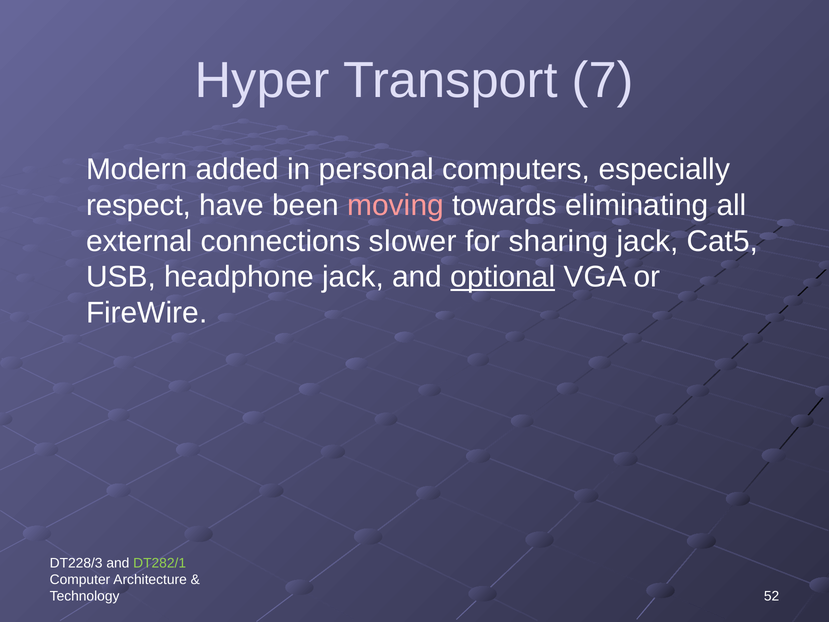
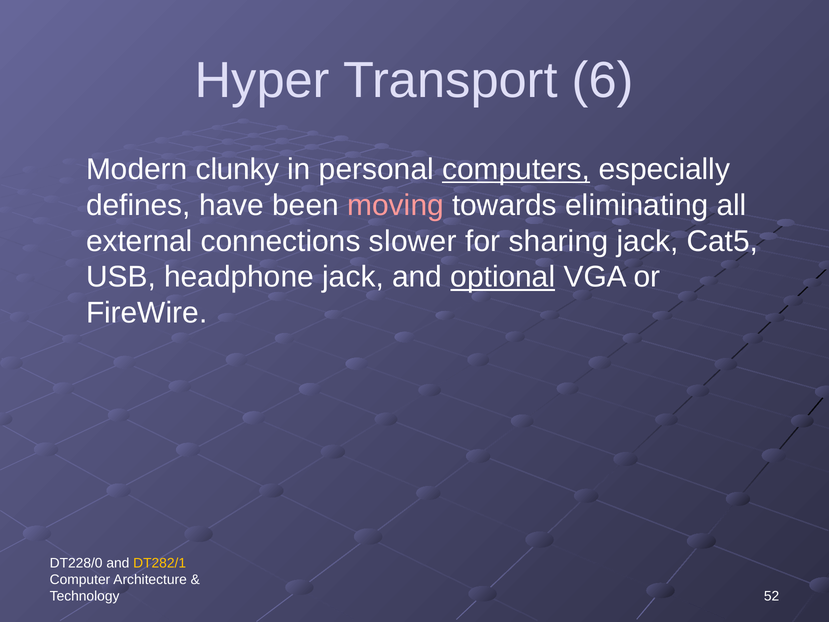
7: 7 -> 6 (603, 80)
added: added -> clunky (238, 169)
computers underline: none -> present (516, 169)
respect: respect -> defines (138, 205)
DT228/3: DT228/3 -> DT228/0 (76, 563)
DT282/1 colour: light green -> yellow (160, 563)
